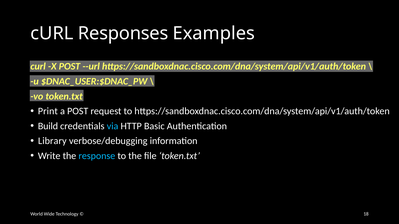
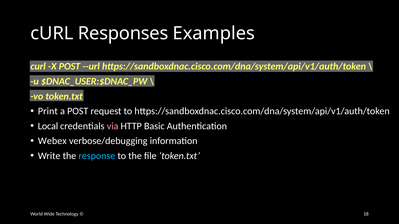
Build: Build -> Local (48, 126)
via colour: light blue -> pink (113, 126)
Library: Library -> Webex (52, 141)
